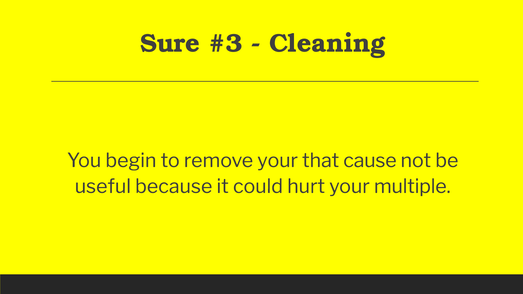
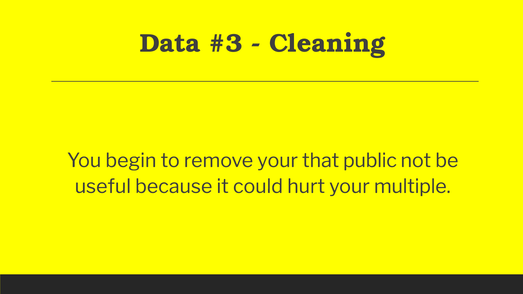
Sure: Sure -> Data (170, 43)
cause: cause -> public (370, 161)
